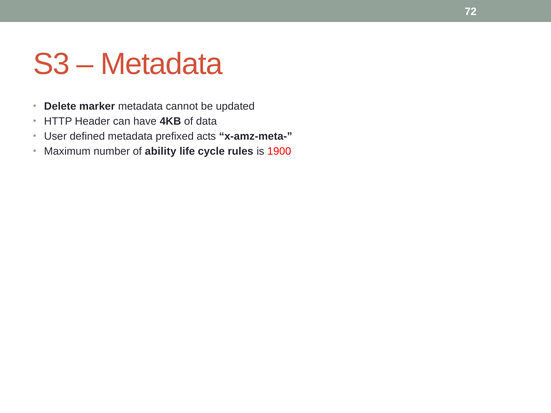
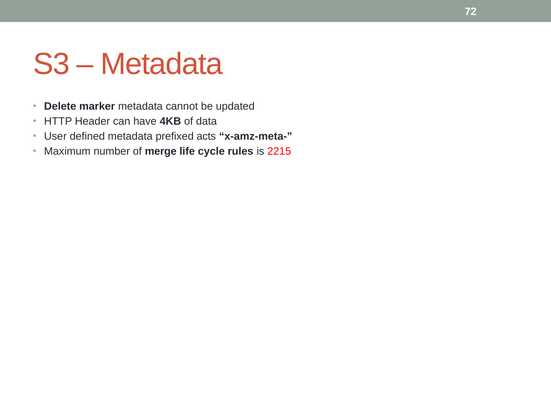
ability: ability -> merge (161, 151)
1900: 1900 -> 2215 (279, 151)
